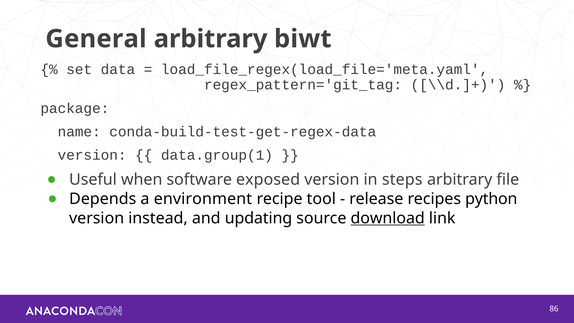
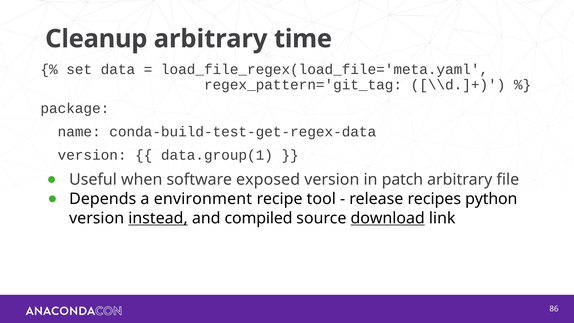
General: General -> Cleanup (96, 39)
biwt: biwt -> time (303, 39)
steps: steps -> patch (402, 180)
instead underline: none -> present (158, 218)
updating: updating -> compiled (259, 218)
